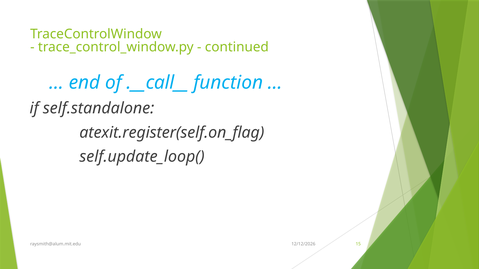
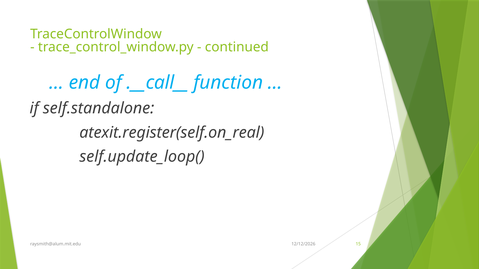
atexit.register(self.on_flag: atexit.register(self.on_flag -> atexit.register(self.on_real (172, 133)
